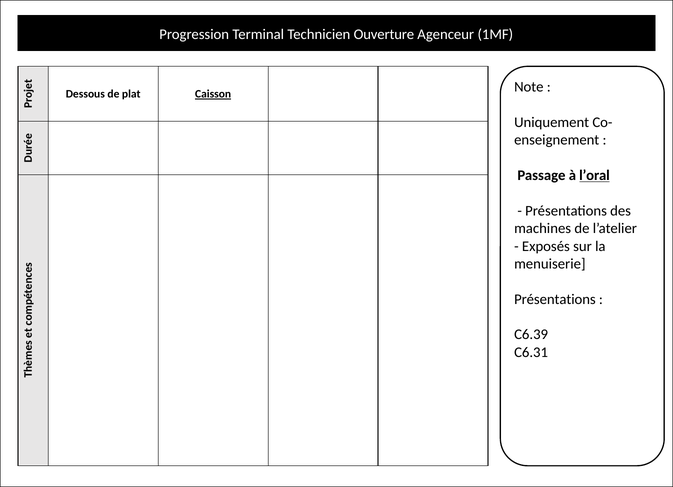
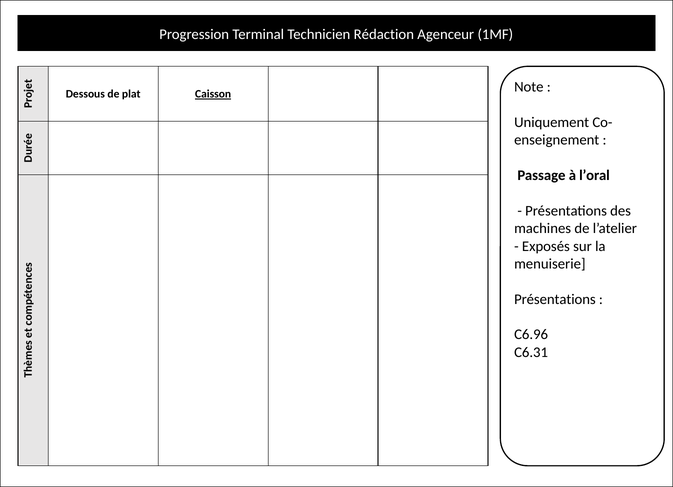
Ouverture: Ouverture -> Rédaction (384, 34)
l’oral underline: present -> none (594, 176)
C6.39: C6.39 -> C6.96 (531, 335)
